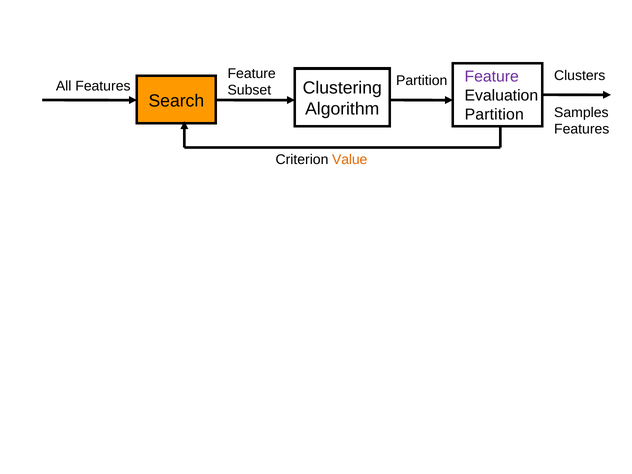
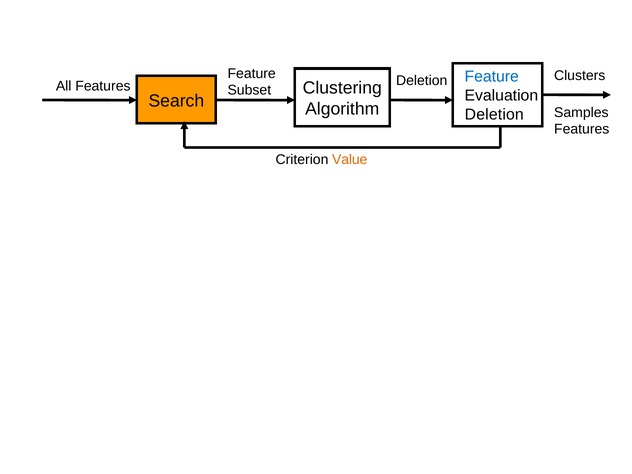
Feature colour: purple -> blue (492, 77)
Partition: Partition -> Deletion (422, 81)
Partition: Partition -> Deletion (494, 115)
